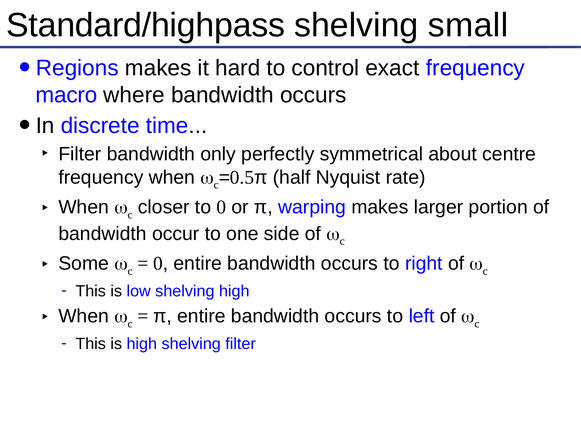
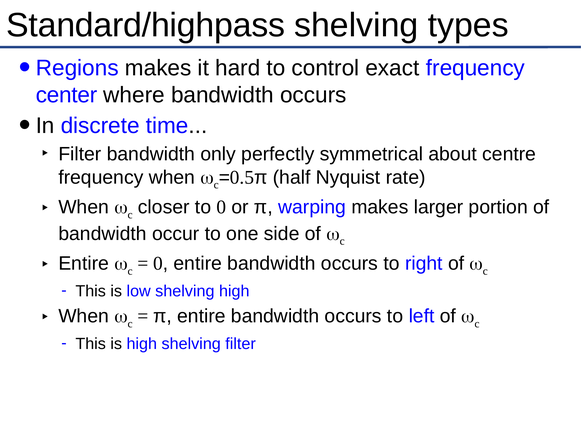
small: small -> types (468, 25)
macro: macro -> center (67, 95)
Some: Some -> Entire (84, 263)
